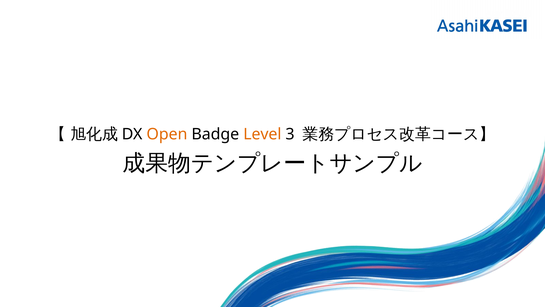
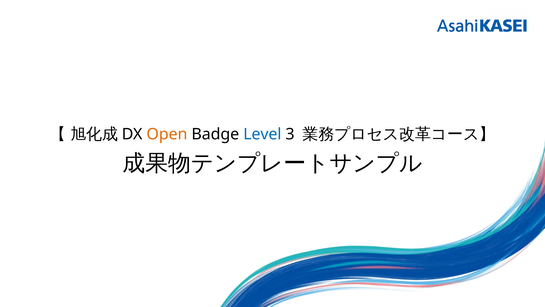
Level colour: orange -> blue (262, 134)
